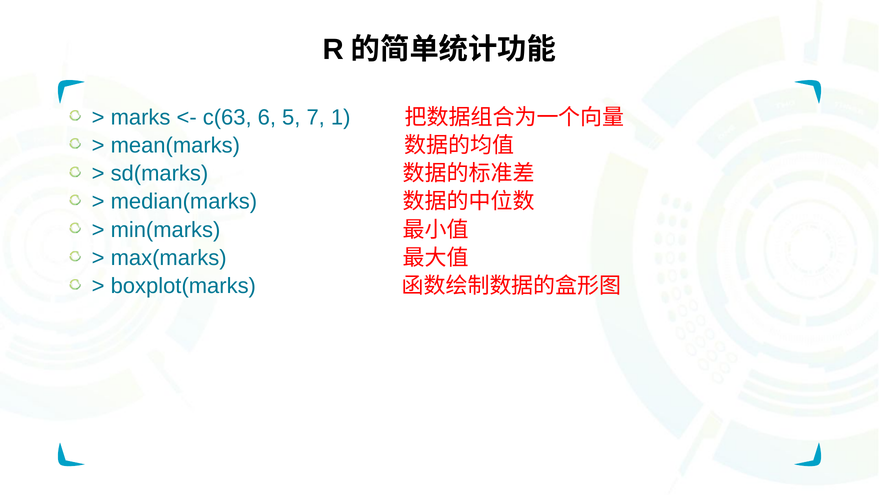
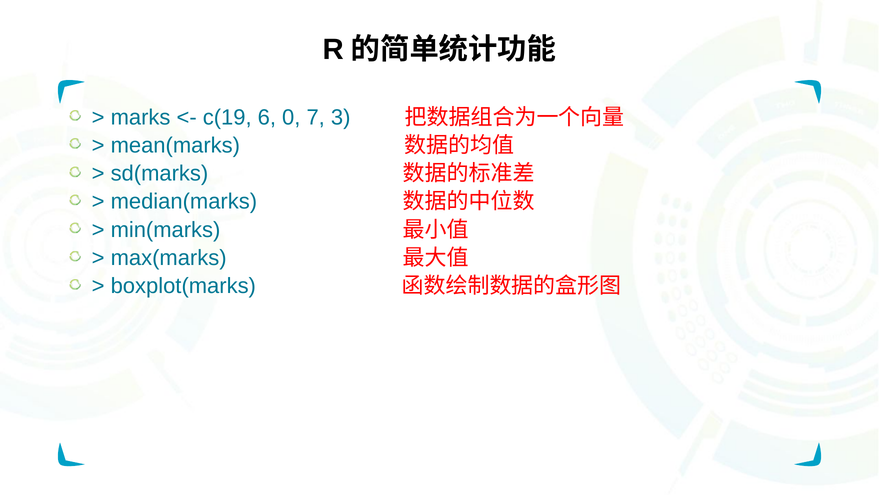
c(63: c(63 -> c(19 (227, 117)
5: 5 -> 0 (291, 117)
1: 1 -> 3 (341, 117)
